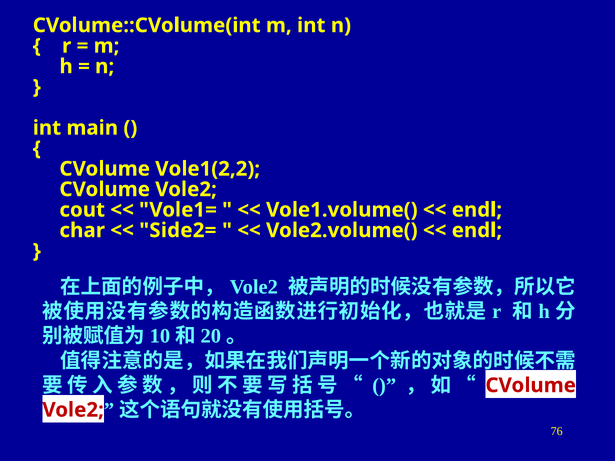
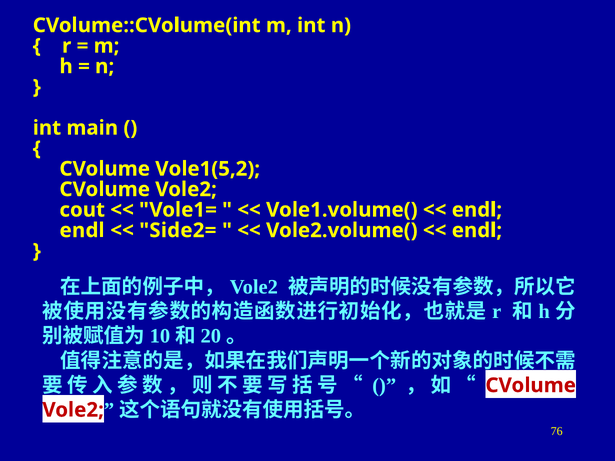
Vole1(2,2: Vole1(2,2 -> Vole1(5,2 (208, 169)
char: char -> endl (82, 230)
